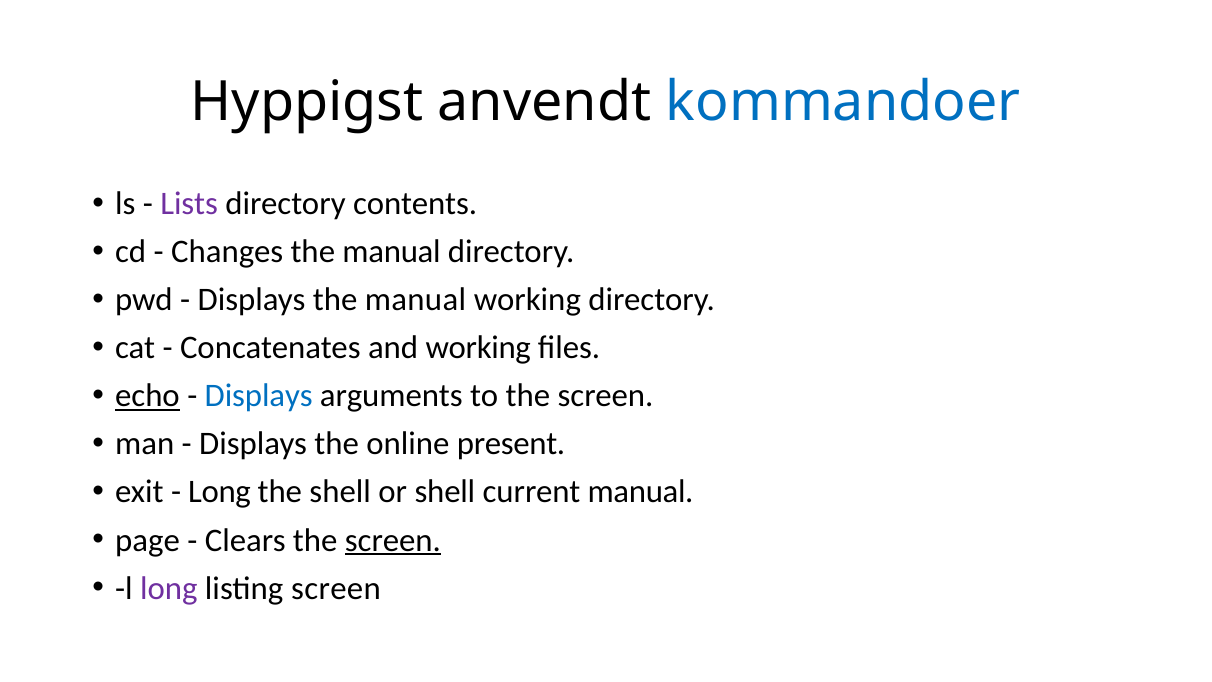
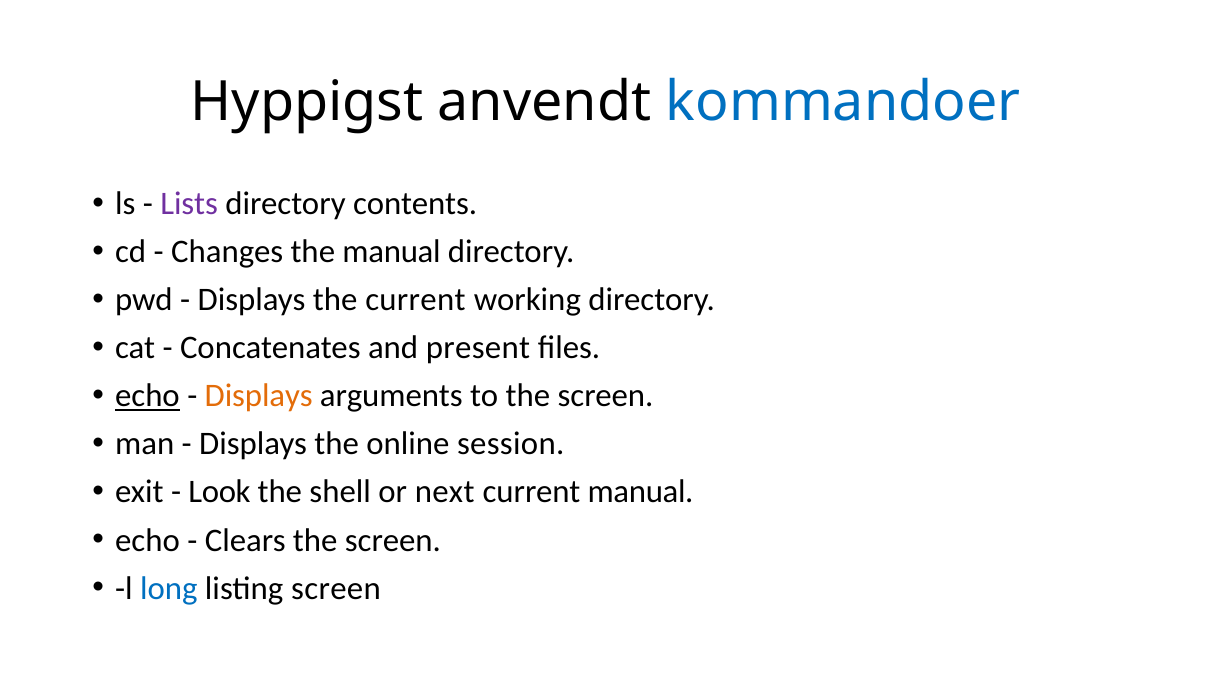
Displays the manual: manual -> current (415, 300)
and working: working -> present (478, 348)
Displays colour: blue -> orange (259, 396)
present: present -> session (511, 444)
Long: Long -> Look (220, 492)
or shell: shell -> next (445, 492)
page: page -> echo (148, 540)
screen underline: present -> none (393, 540)
long colour: purple -> blue (169, 588)
